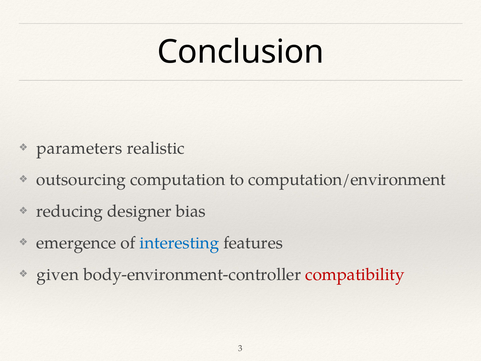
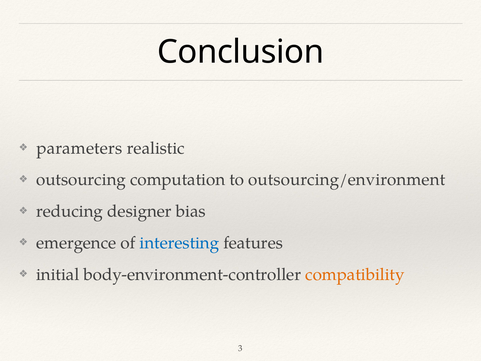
computation/environment: computation/environment -> outsourcing/environment (347, 180)
given: given -> initial (58, 274)
compatibility colour: red -> orange (355, 274)
